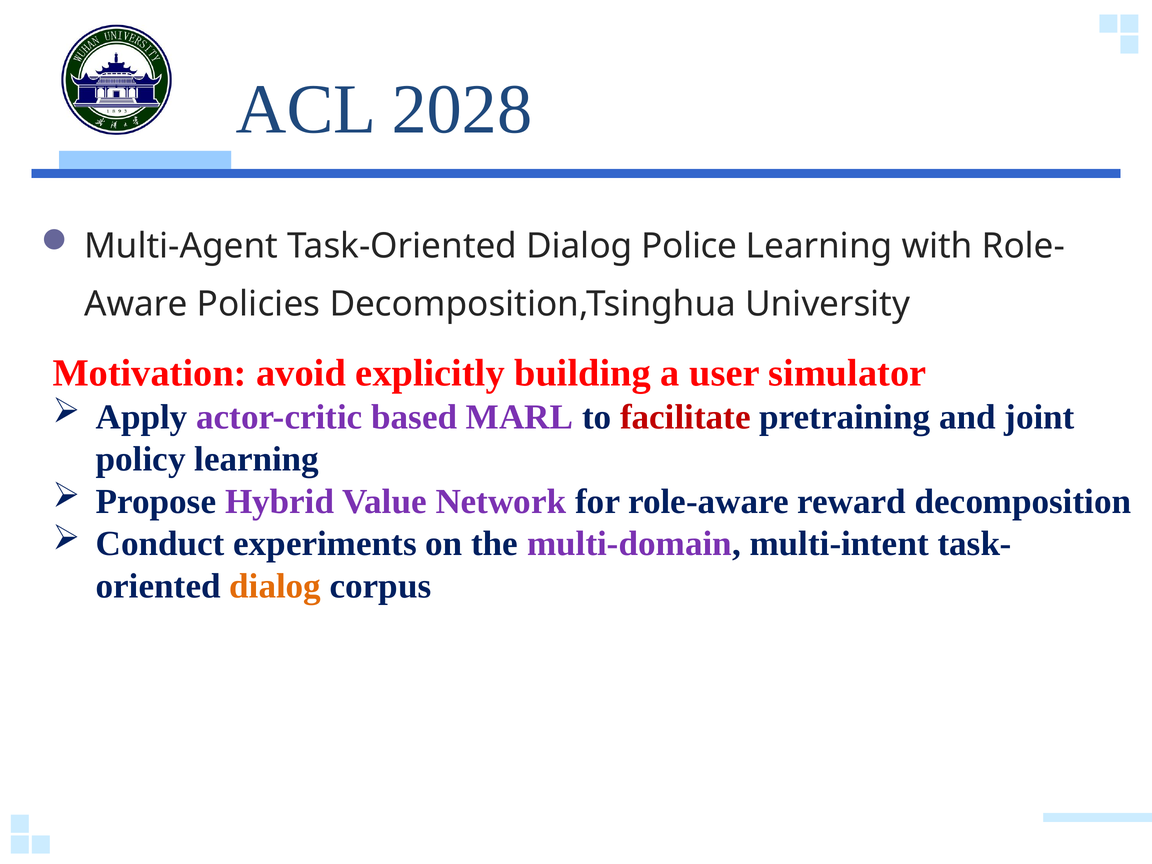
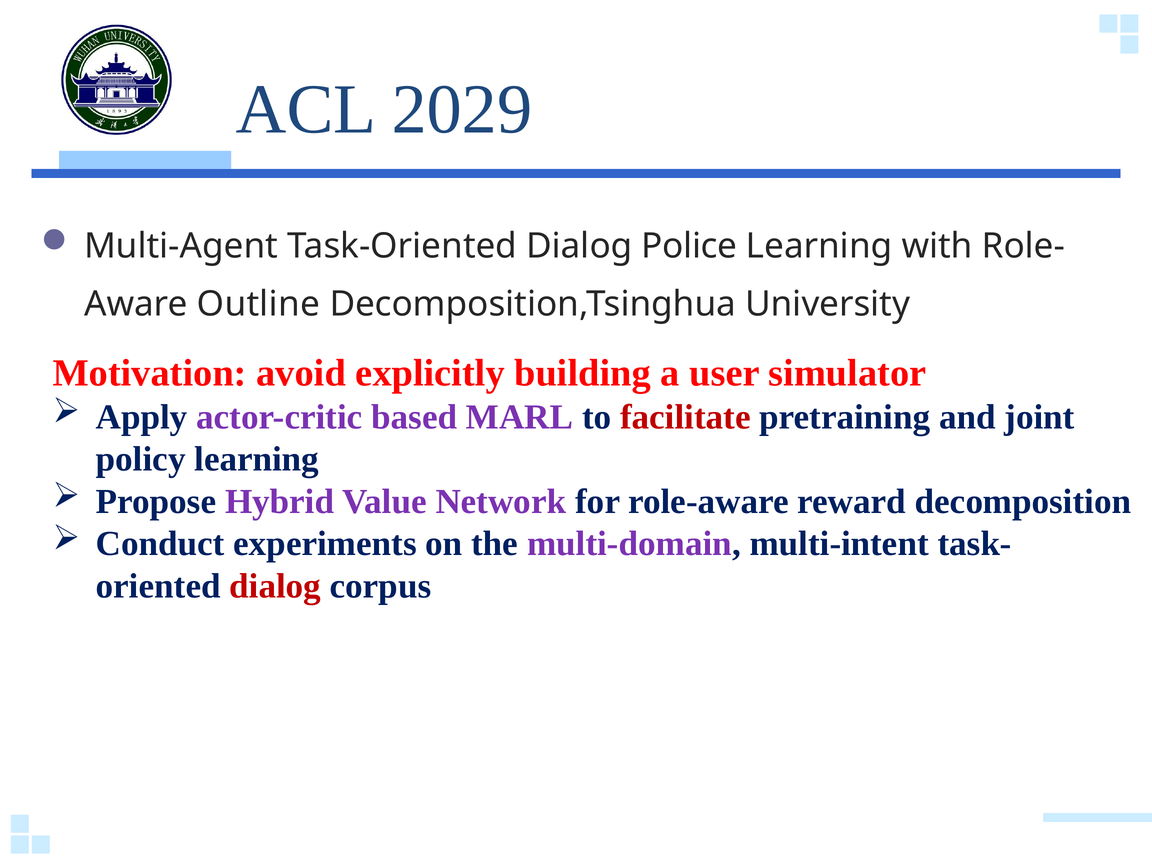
2028: 2028 -> 2029 (462, 109)
Policies: Policies -> Outline (258, 304)
dialog colour: orange -> red (275, 586)
